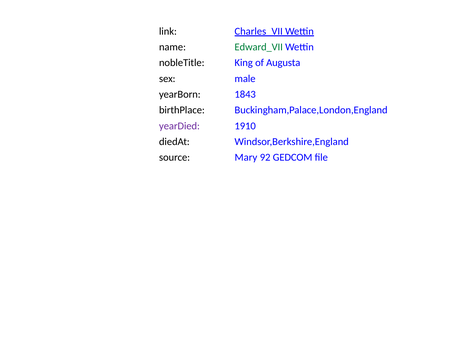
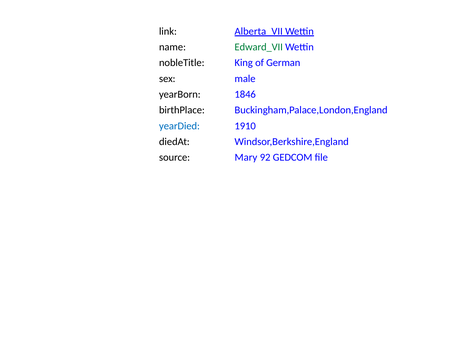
Charles_VII: Charles_VII -> Alberta_VII (259, 31)
Augusta: Augusta -> German (283, 63)
1843: 1843 -> 1846 (245, 94)
yearDied colour: purple -> blue (179, 126)
